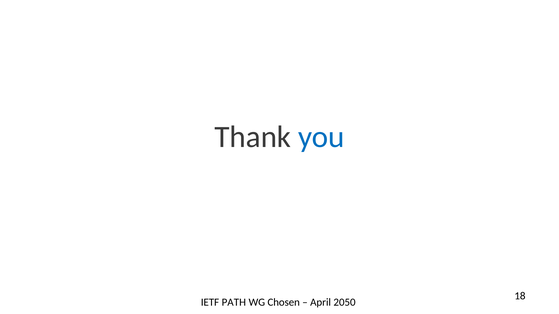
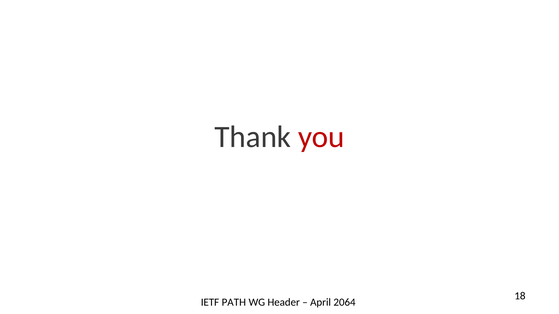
you colour: blue -> red (321, 137)
Chosen: Chosen -> Header (284, 303)
2050: 2050 -> 2064 (345, 303)
